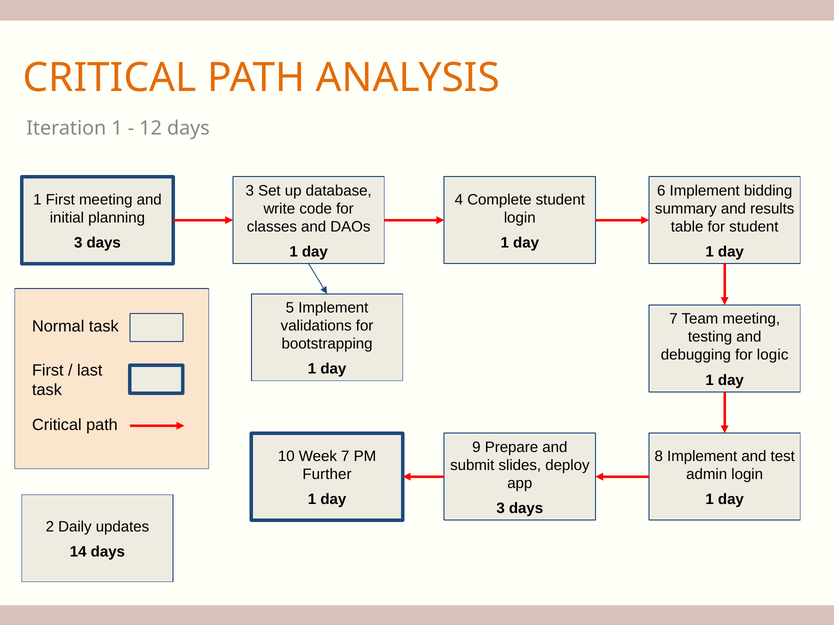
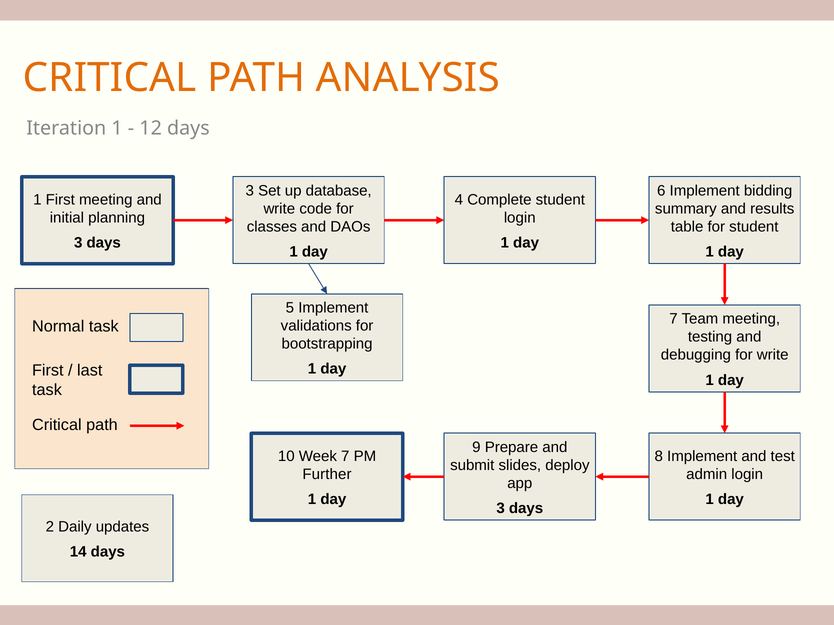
for logic: logic -> write (773, 355)
